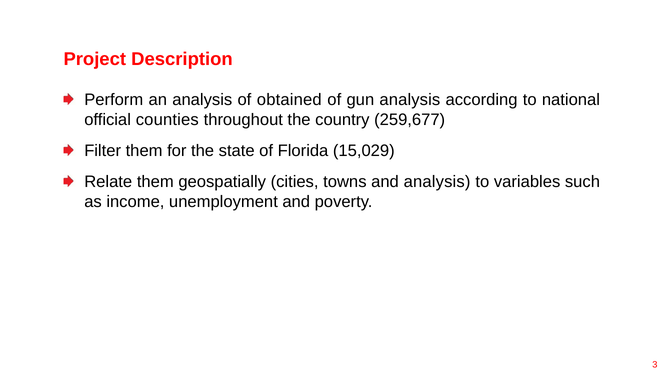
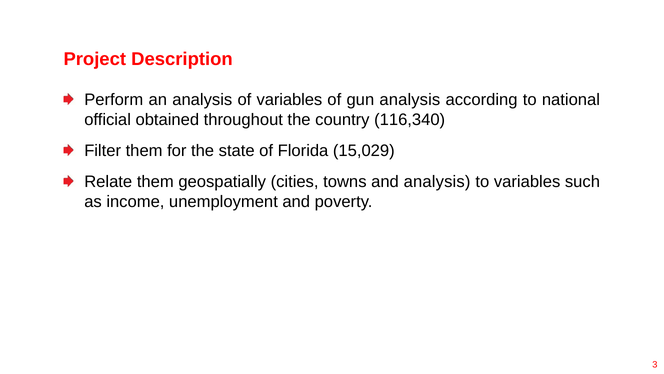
of obtained: obtained -> variables (289, 100)
counties: counties -> obtained (167, 120)
259,677: 259,677 -> 116,340 (410, 120)
